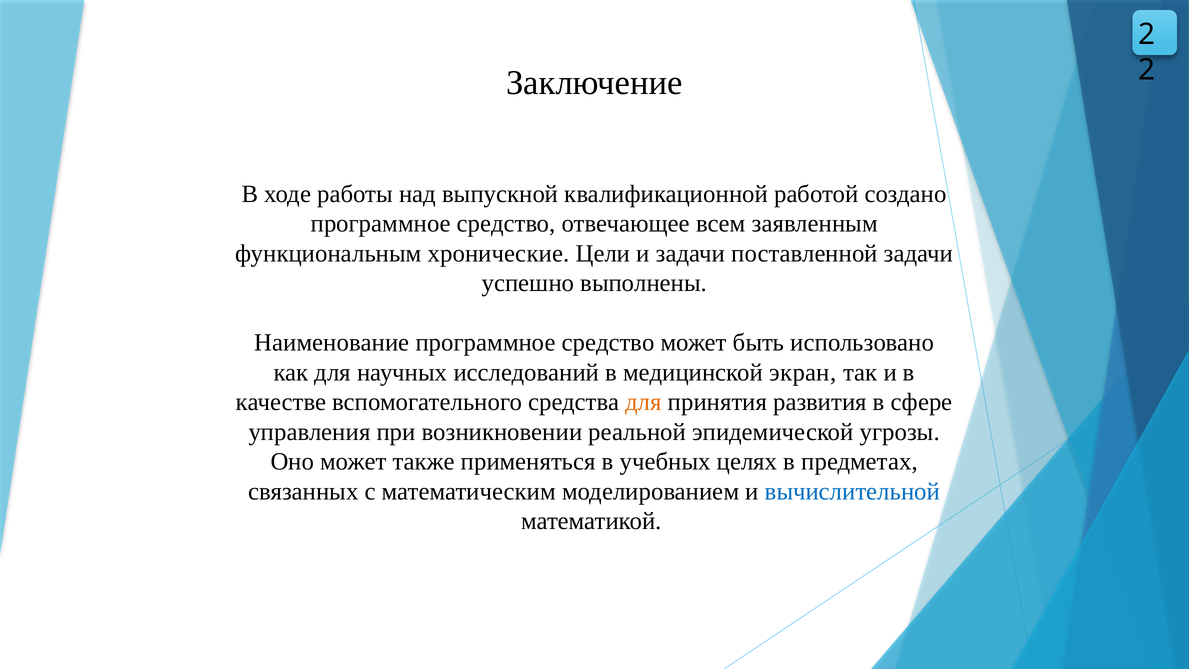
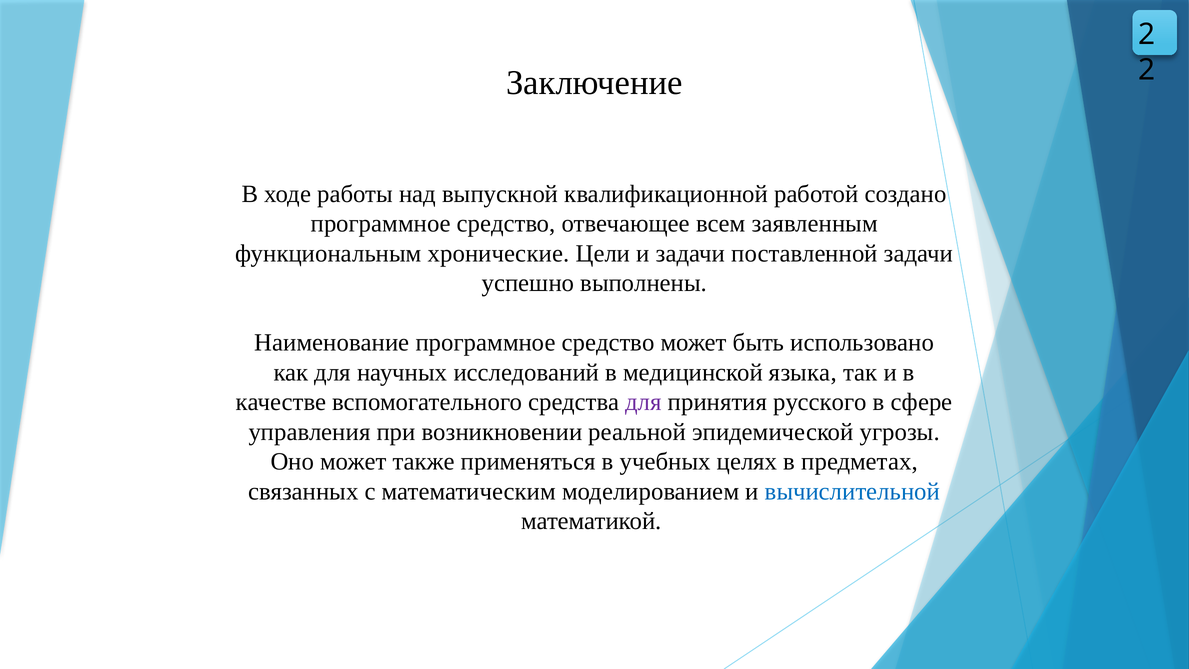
экран: экран -> языка (803, 372)
для colour: orange -> purple (644, 402)
развития: развития -> русского (820, 402)
